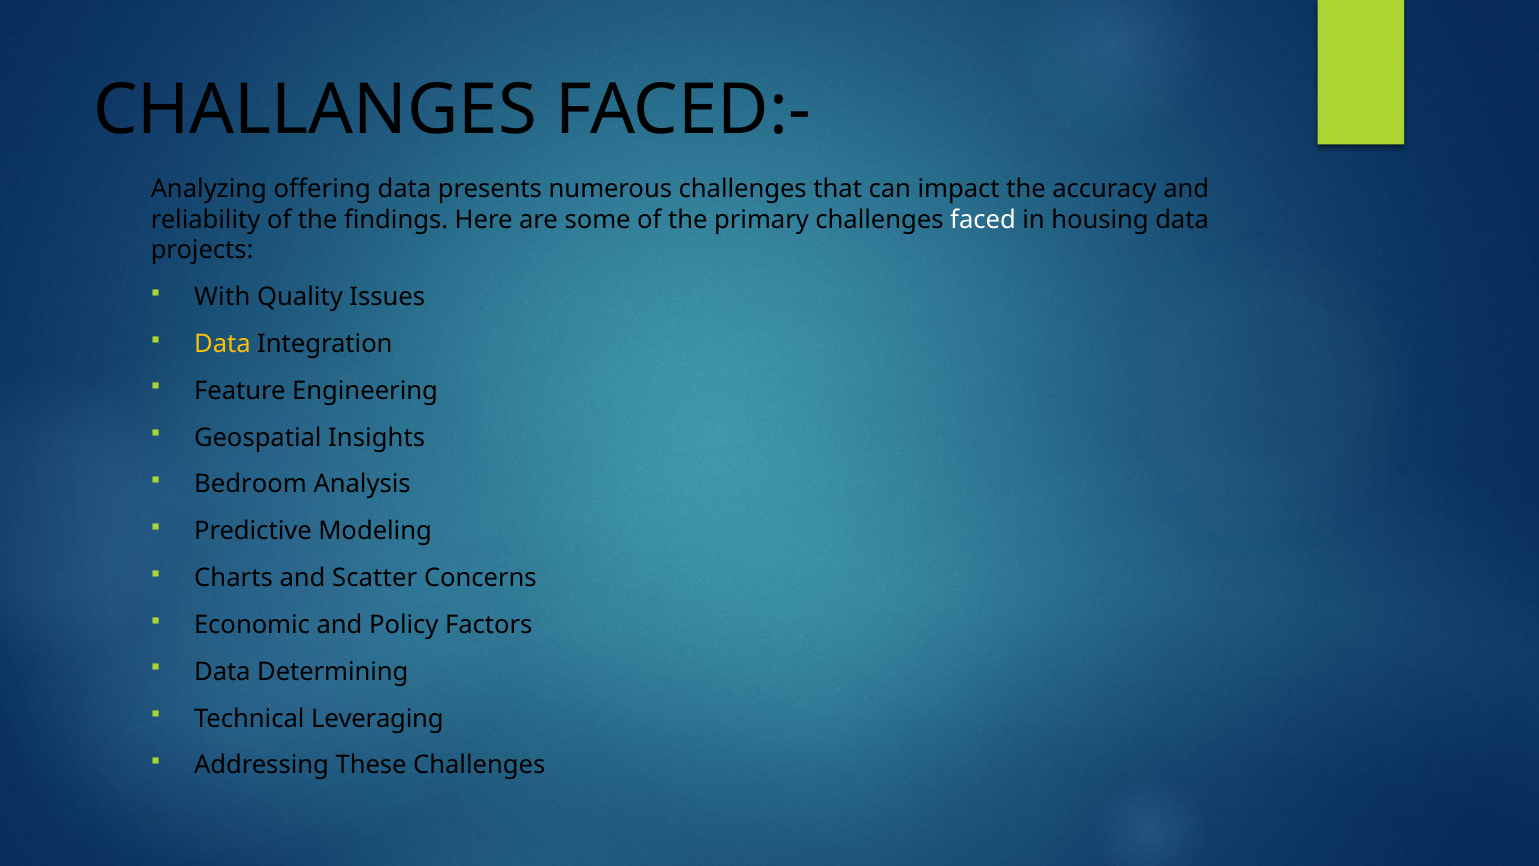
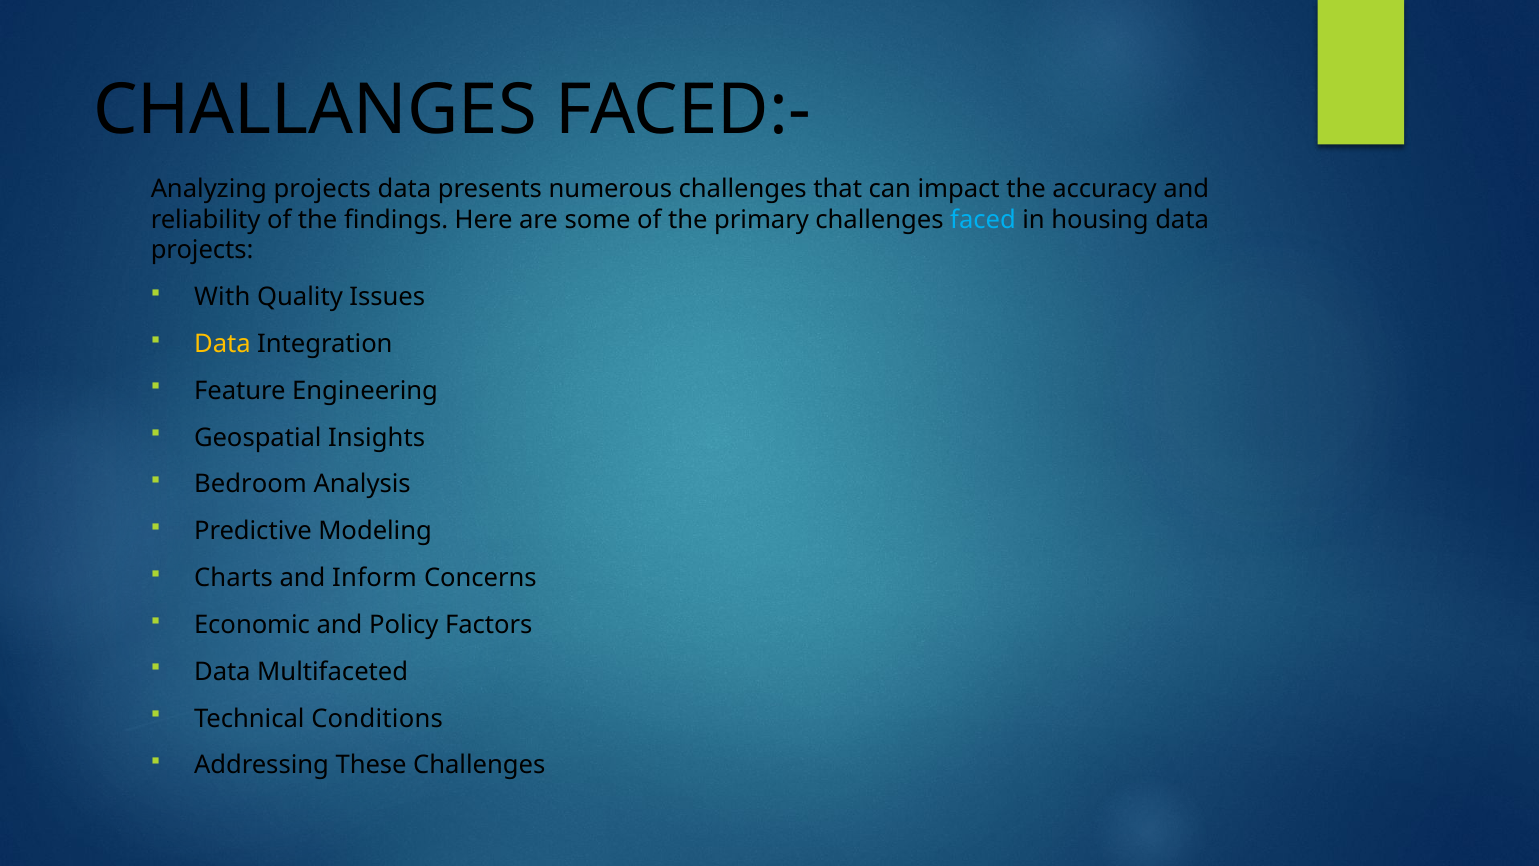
Analyzing offering: offering -> projects (322, 189)
faced colour: white -> light blue (983, 220)
Scatter: Scatter -> Inform (375, 578)
Determining: Determining -> Multifaceted (333, 672)
Leveraging: Leveraging -> Conditions (377, 718)
